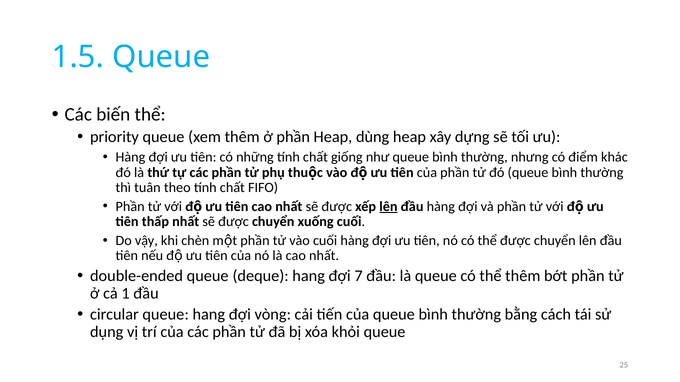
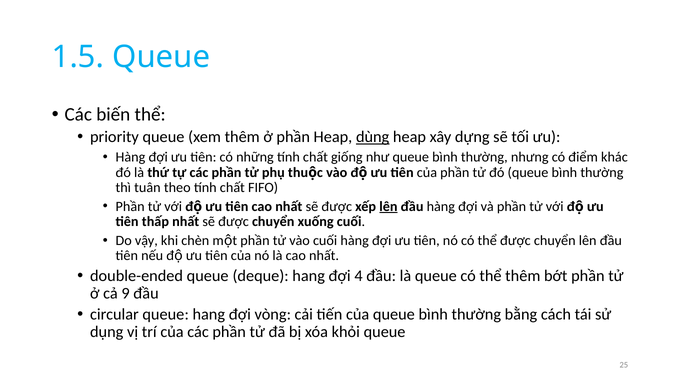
dùng underline: none -> present (373, 137)
7: 7 -> 4 (359, 276)
1: 1 -> 9 (126, 294)
